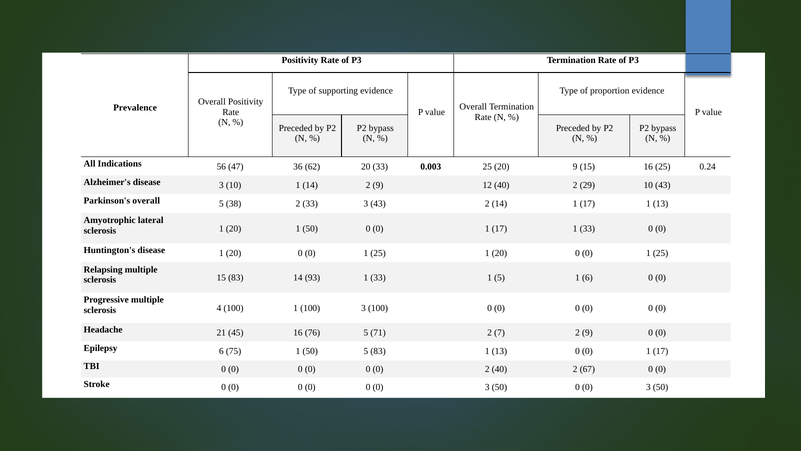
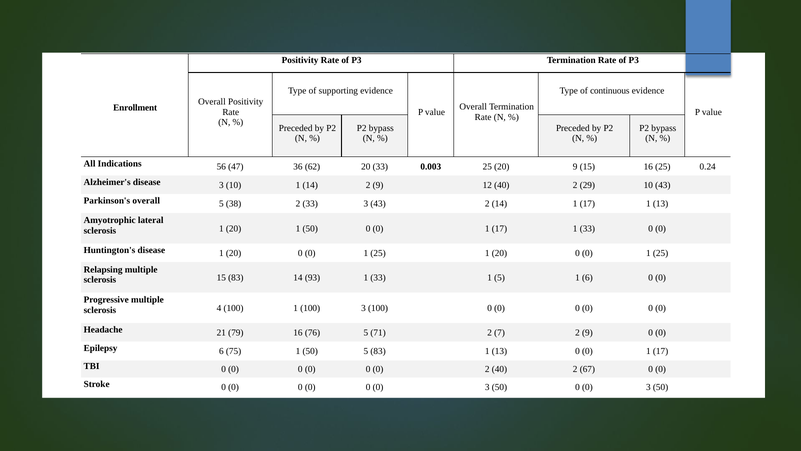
proportion: proportion -> continuous (610, 91)
Prevalence: Prevalence -> Enrollment (135, 108)
45: 45 -> 79 (236, 332)
